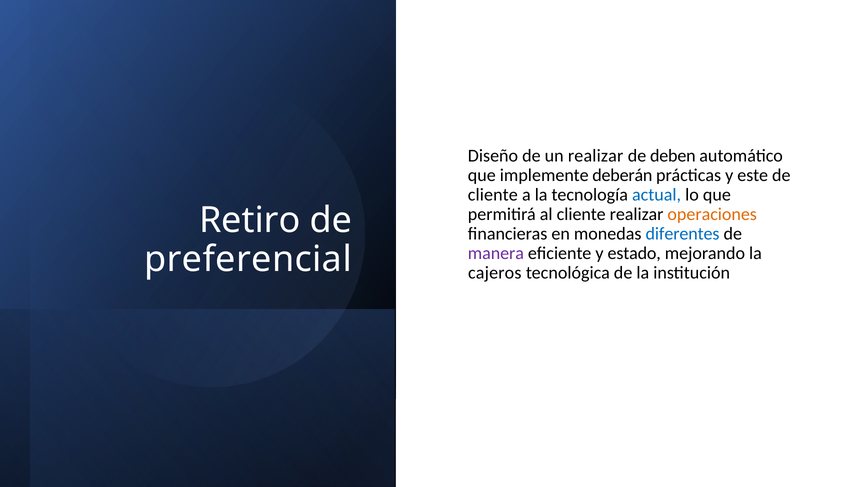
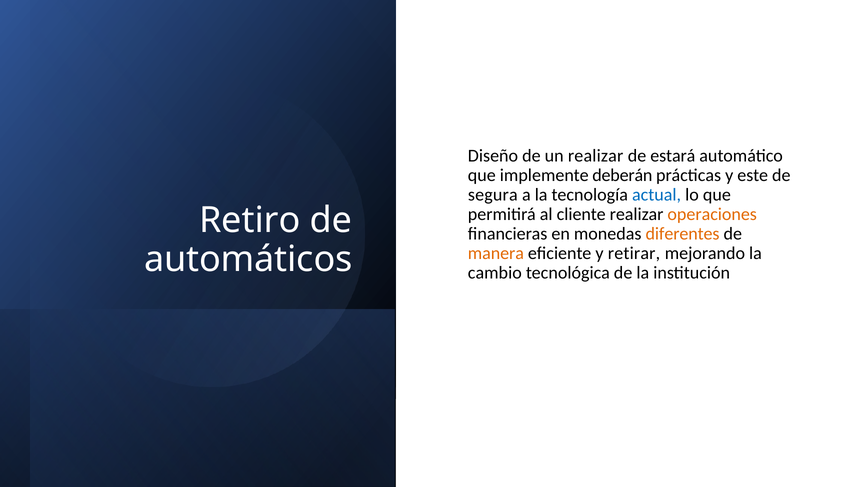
deben: deben -> estará (673, 156)
cliente: cliente -> segura (493, 195)
diferentes colour: blue -> orange (683, 234)
manera colour: purple -> orange (496, 253)
estado: estado -> retirar (634, 253)
preferencial: preferencial -> automáticos (248, 259)
cajeros: cajeros -> cambio (495, 273)
